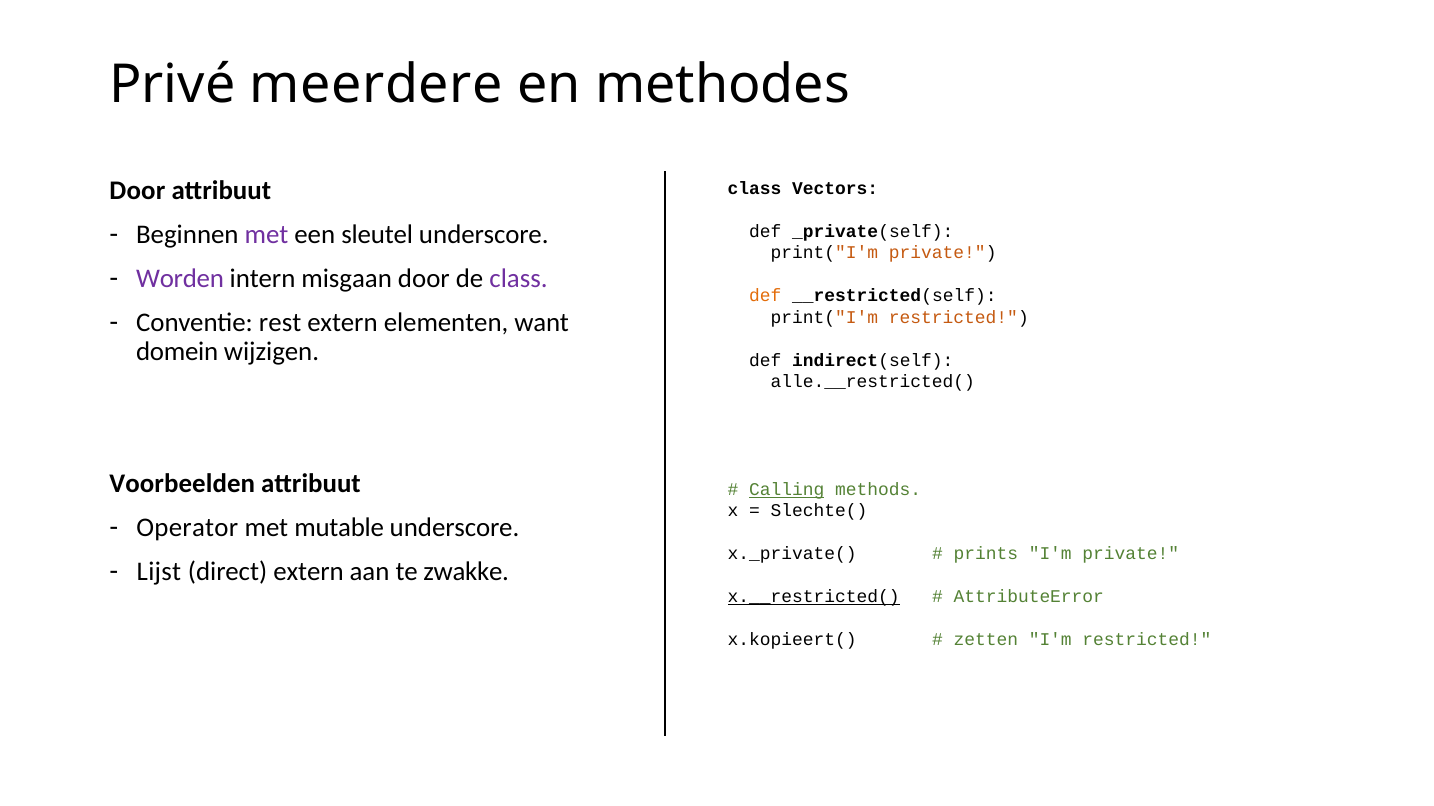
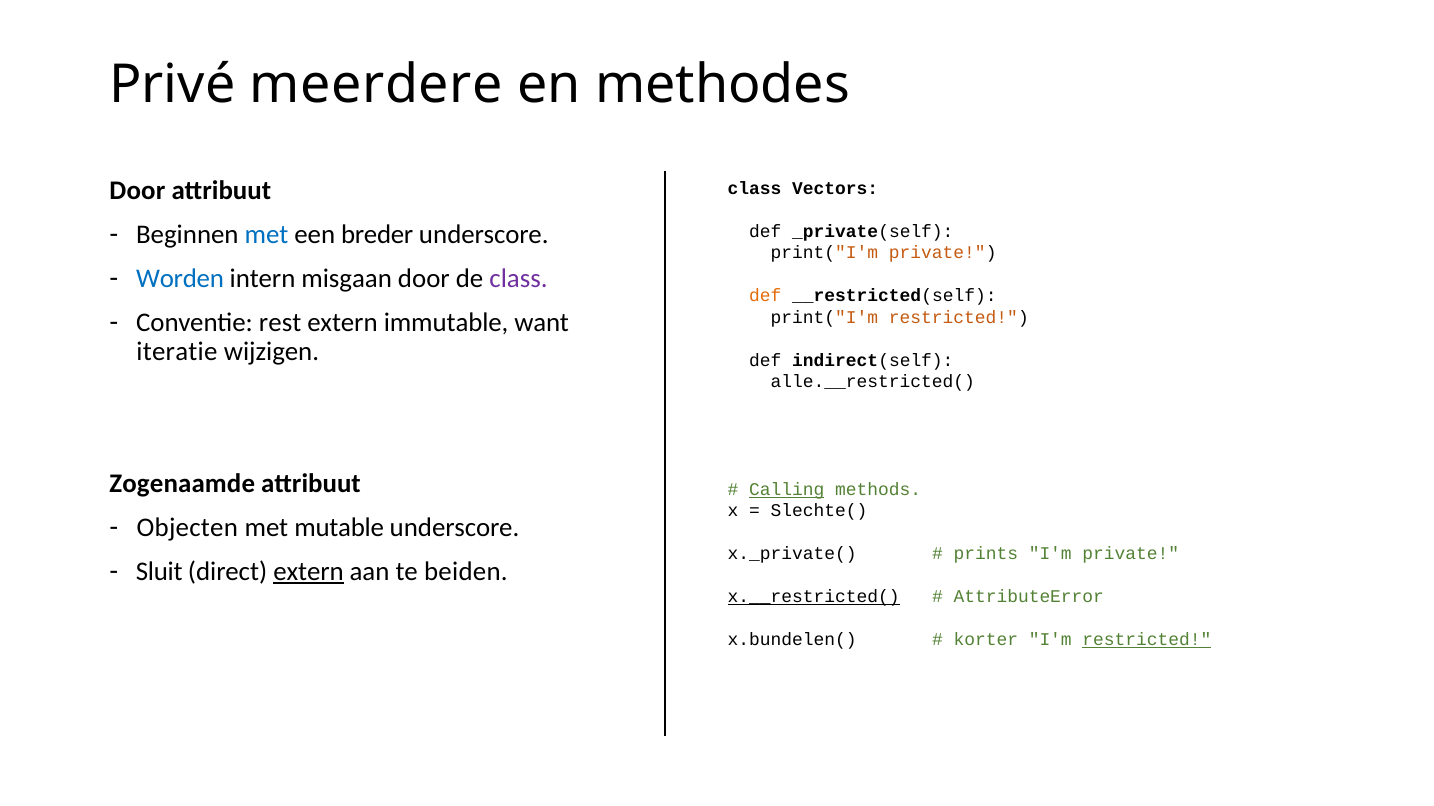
met colour: purple -> blue (266, 235)
sleutel: sleutel -> breder (377, 235)
Worden colour: purple -> blue (180, 279)
elementen: elementen -> immutable (446, 323)
domein: domein -> iteratie (177, 352)
Voorbeelden: Voorbeelden -> Zogenaamde (182, 484)
Operator: Operator -> Objecten (187, 528)
Lijst: Lijst -> Sluit (159, 572)
extern underline: none -> present (308, 572)
zwakke: zwakke -> beiden (466, 572)
x.kopieert(: x.kopieert( -> x.bundelen( (792, 640)
zetten: zetten -> korter (986, 640)
restricted underline: none -> present (1147, 640)
